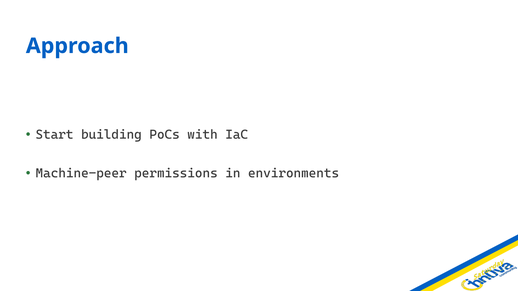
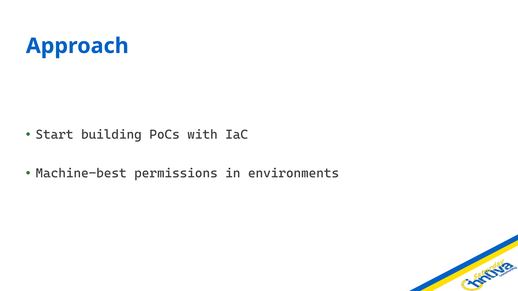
Machine-peer: Machine-peer -> Machine-best (81, 174)
